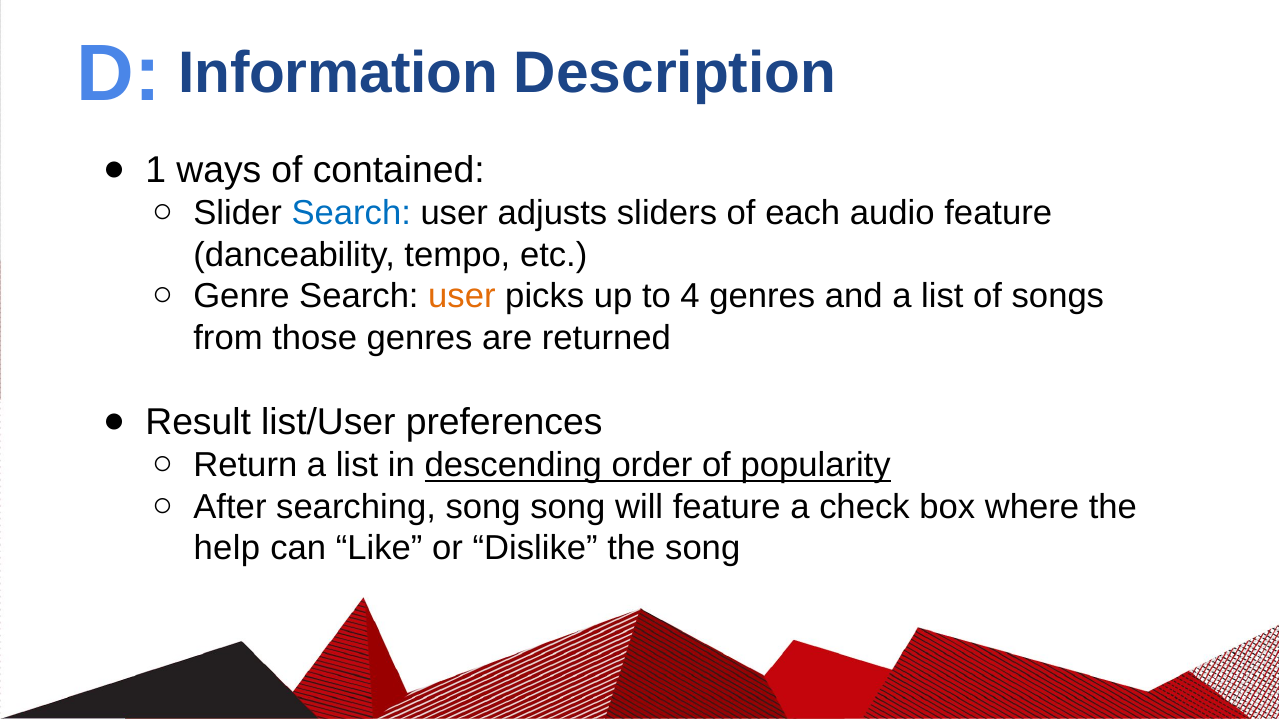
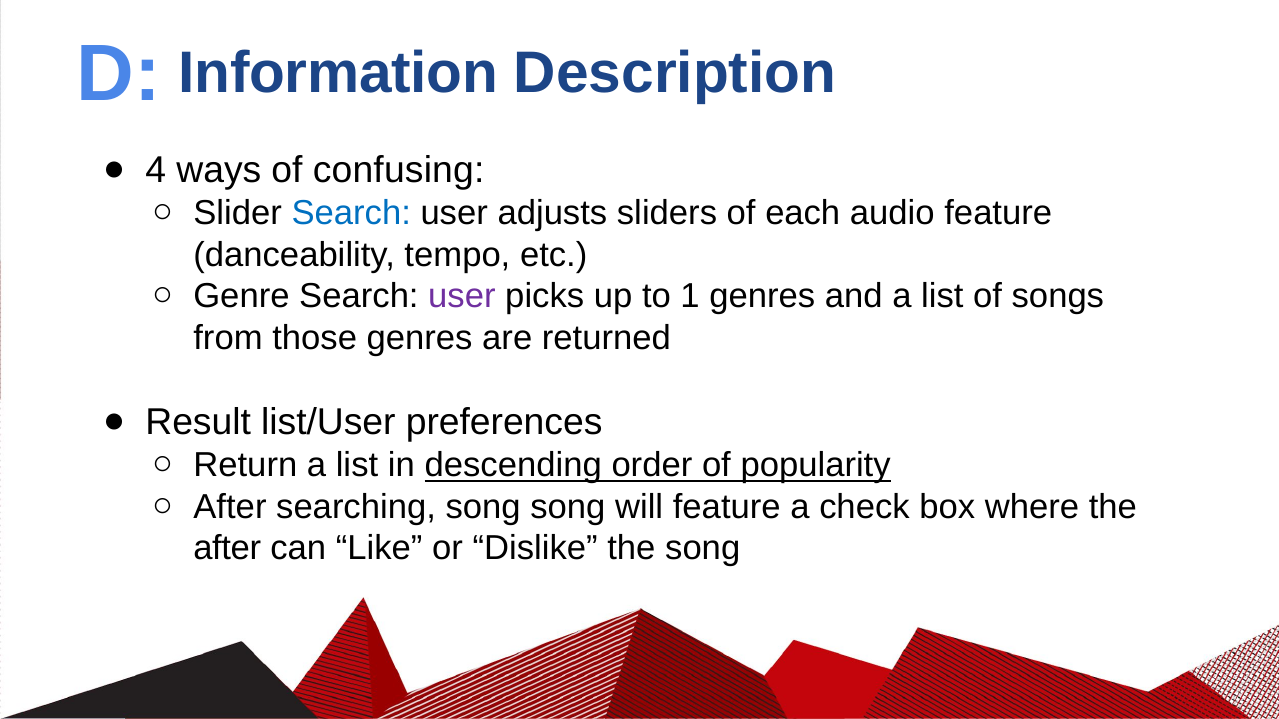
1: 1 -> 4 (156, 170)
contained: contained -> confusing (399, 170)
user colour: orange -> purple (462, 296)
4: 4 -> 1 (690, 296)
help: help -> after (227, 549)
